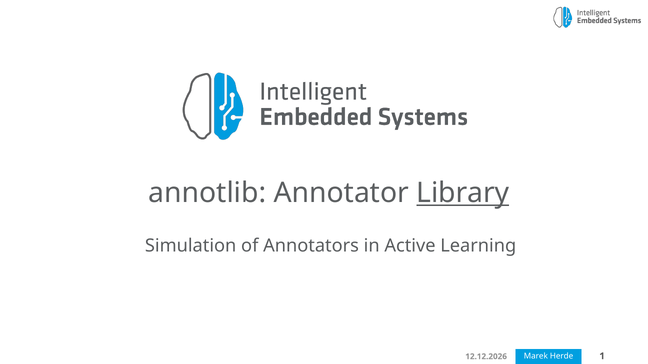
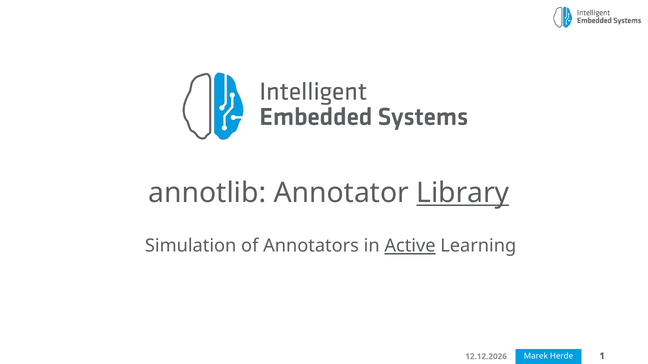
Active underline: none -> present (410, 246)
